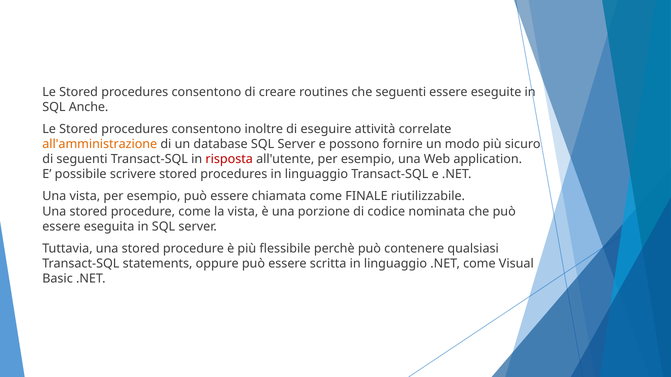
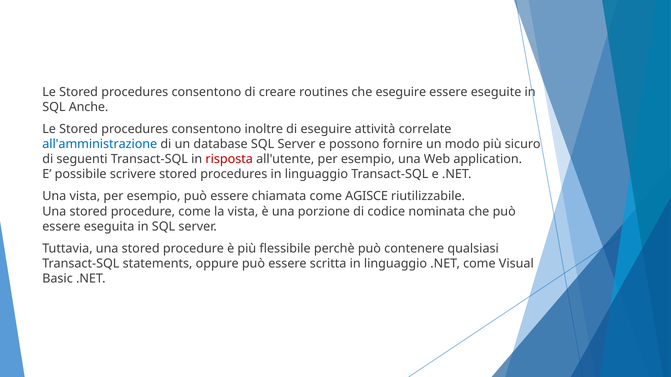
che seguenti: seguenti -> eseguire (401, 92)
all'amministrazione colour: orange -> blue (100, 144)
FINALE: FINALE -> AGISCE (367, 197)
